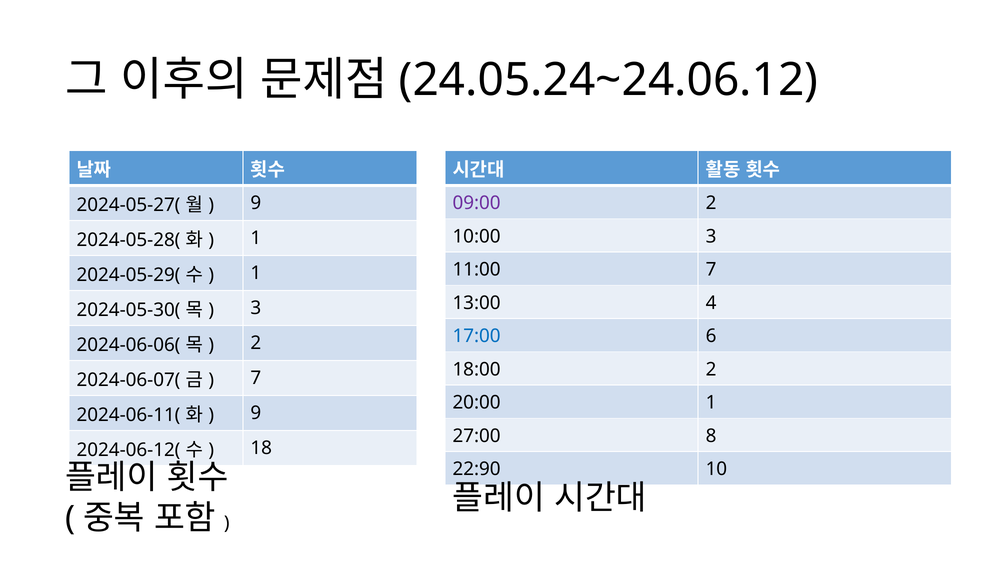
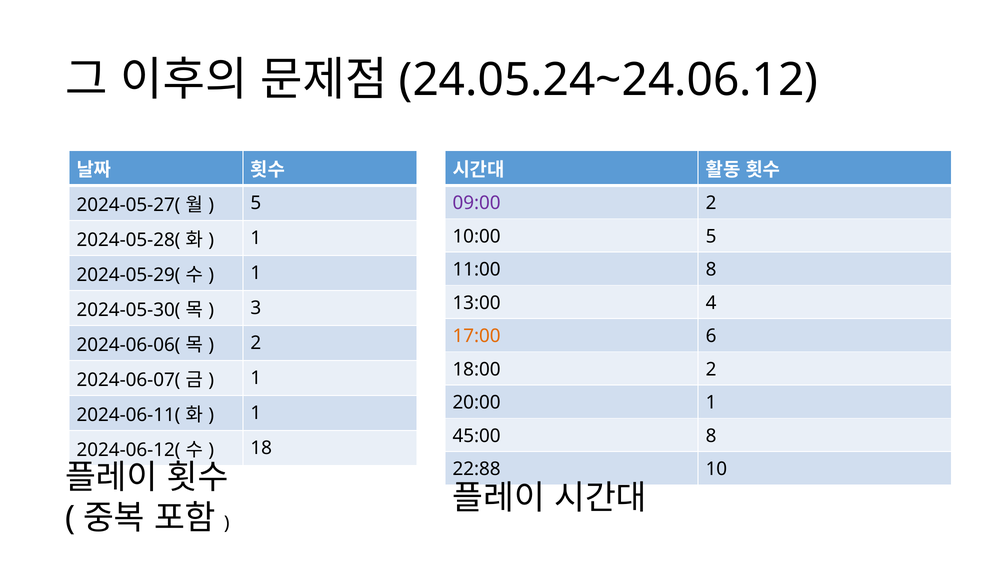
9: 9 -> 5 (256, 203)
10:00 3: 3 -> 5 (711, 236)
11:00 7: 7 -> 8 (711, 269)
17:00 colour: blue -> orange (477, 336)
7: 7 -> 1 (256, 378)
9: 9 -> 1 (256, 413)
27:00: 27:00 -> 45:00 (477, 435)
22:90: 22:90 -> 22:88 (477, 469)
